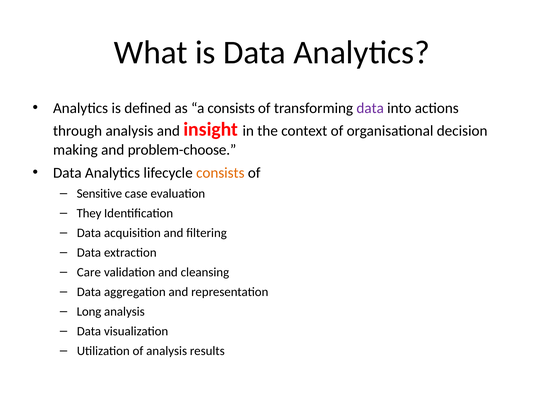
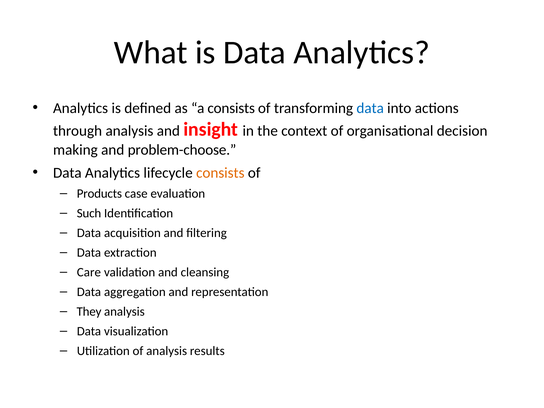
data colour: purple -> blue (370, 108)
Sensitive: Sensitive -> Products (99, 194)
They: They -> Such (89, 213)
Long: Long -> They (89, 312)
